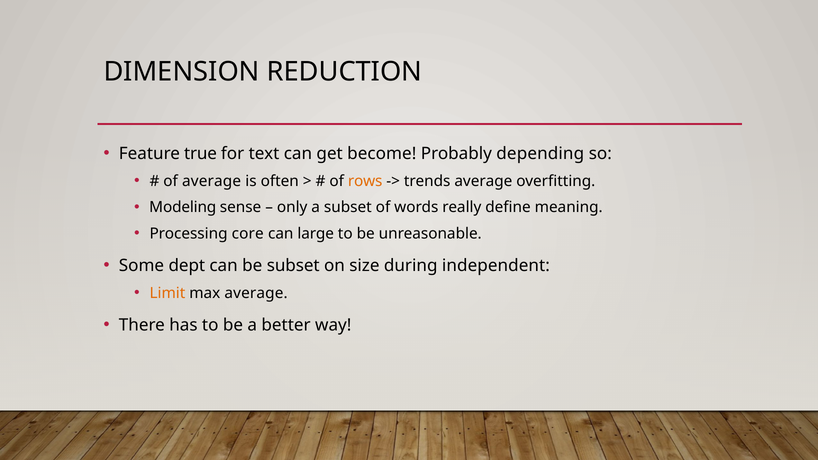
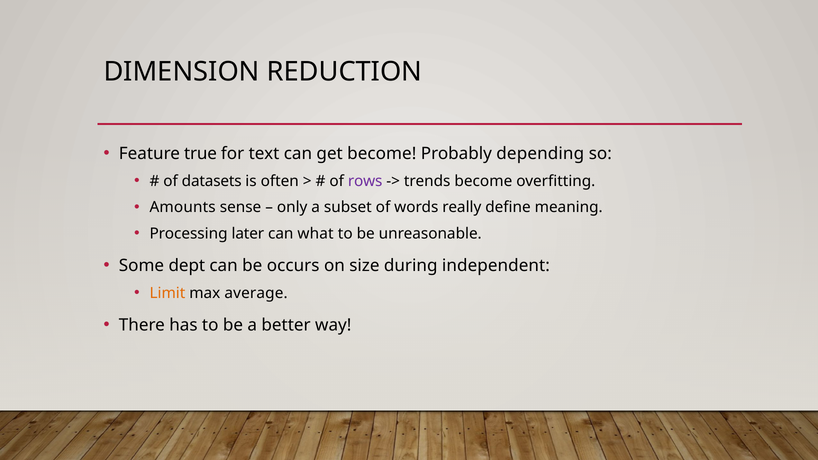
of average: average -> datasets (212, 181)
rows colour: orange -> purple (365, 181)
trends average: average -> become (483, 181)
Modeling: Modeling -> Amounts (183, 207)
core: core -> later (248, 234)
large: large -> what (316, 234)
be subset: subset -> occurs (293, 266)
